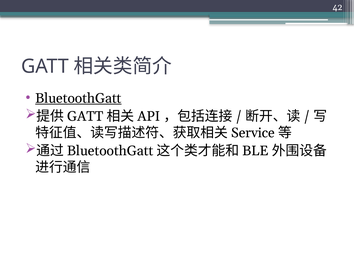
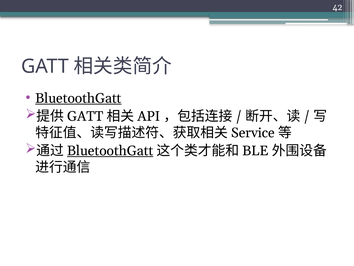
BluetoothGatt underline: none -> present (110, 150)
